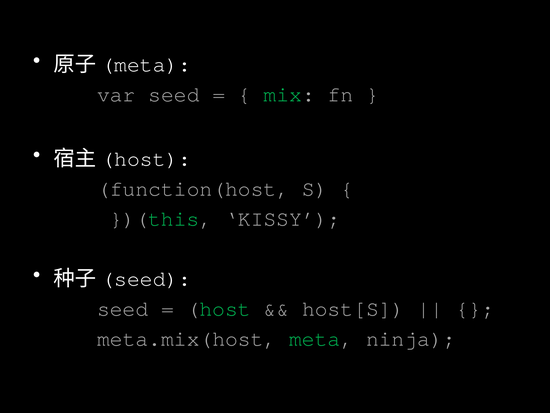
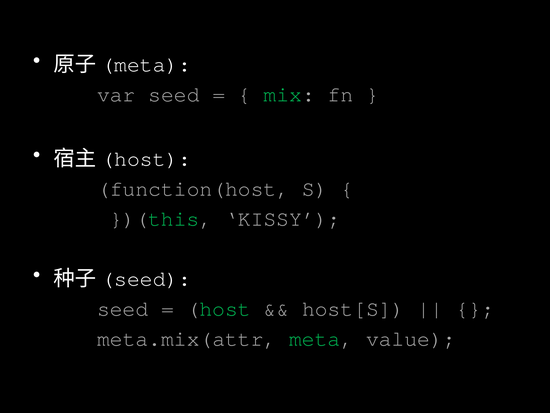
meta.mix(host: meta.mix(host -> meta.mix(attr (187, 338)
ninja: ninja -> value (411, 338)
